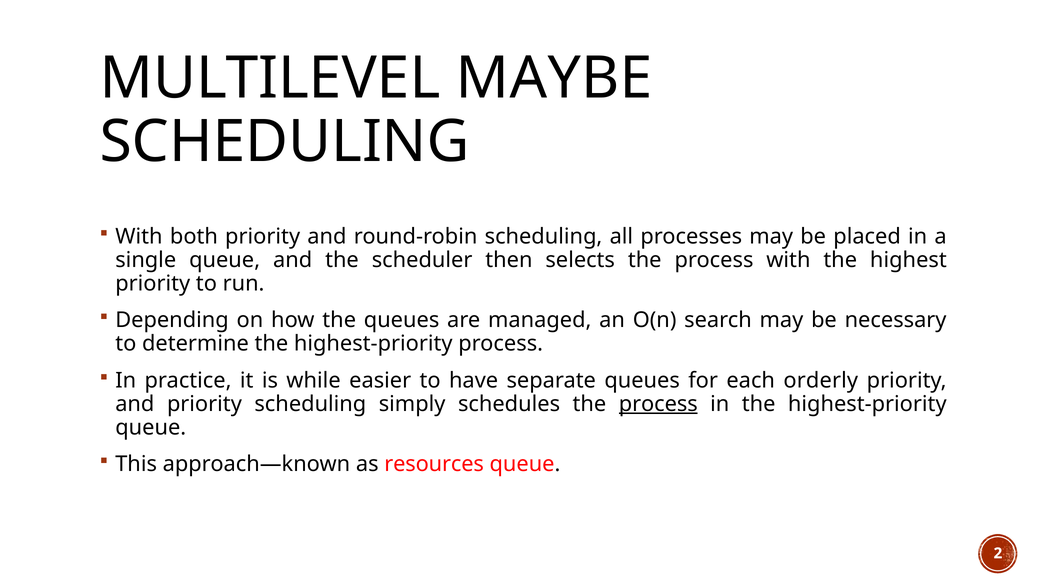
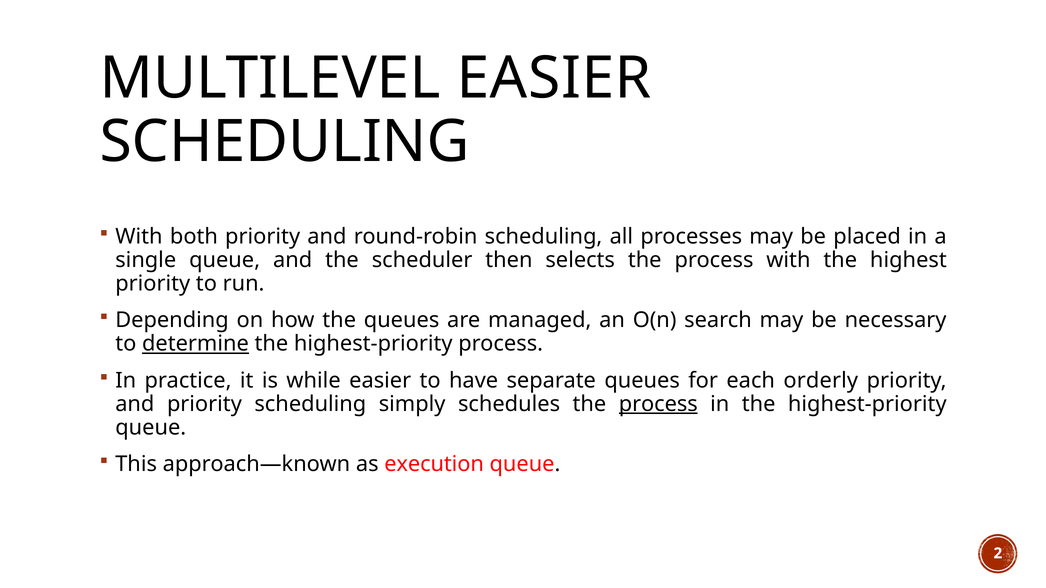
MULTILEVEL MAYBE: MAYBE -> EASIER (554, 78)
determine underline: none -> present (195, 344)
resources: resources -> execution (434, 464)
